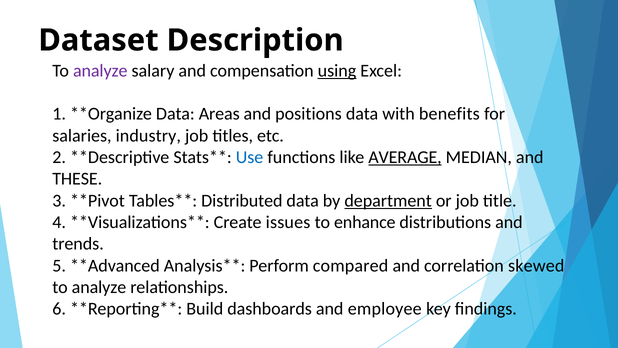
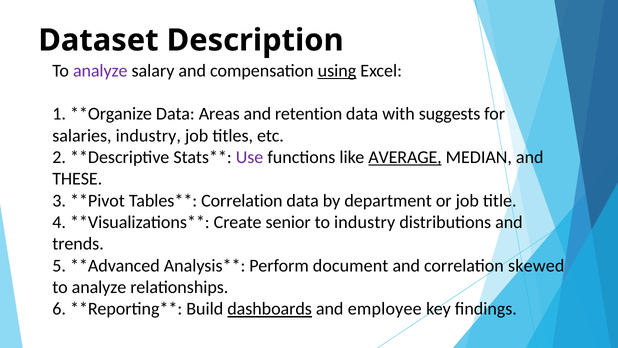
positions: positions -> retention (309, 114)
benefits: benefits -> suggests (450, 114)
Use colour: blue -> purple (250, 157)
Distributed: Distributed -> Correlation (242, 200)
department underline: present -> none (388, 200)
issues: issues -> senior (288, 222)
to enhance: enhance -> industry (365, 222)
compared: compared -> document (351, 265)
dashboards underline: none -> present (270, 309)
